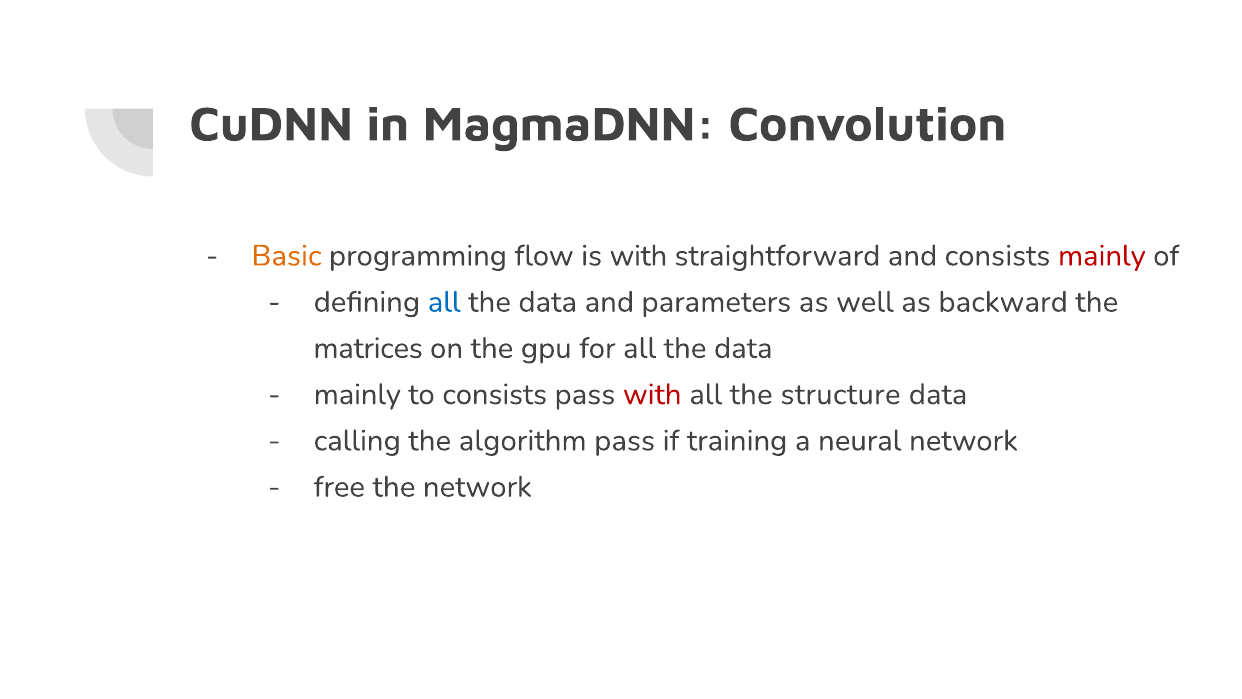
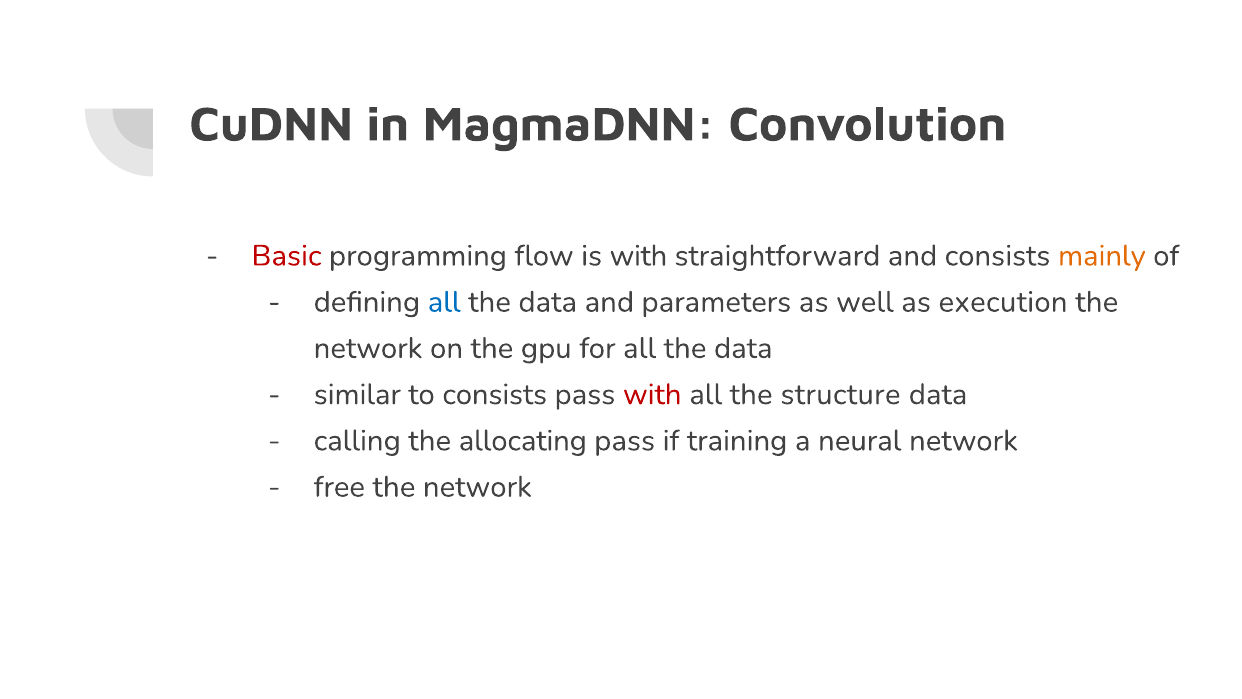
Basic colour: orange -> red (287, 256)
mainly colour: red -> orange (1102, 256)
backward: backward -> execution (1003, 302)
matrices: matrices -> network (368, 348)
mainly: mainly -> similar (357, 394)
algorithm: algorithm -> allocating (523, 440)
